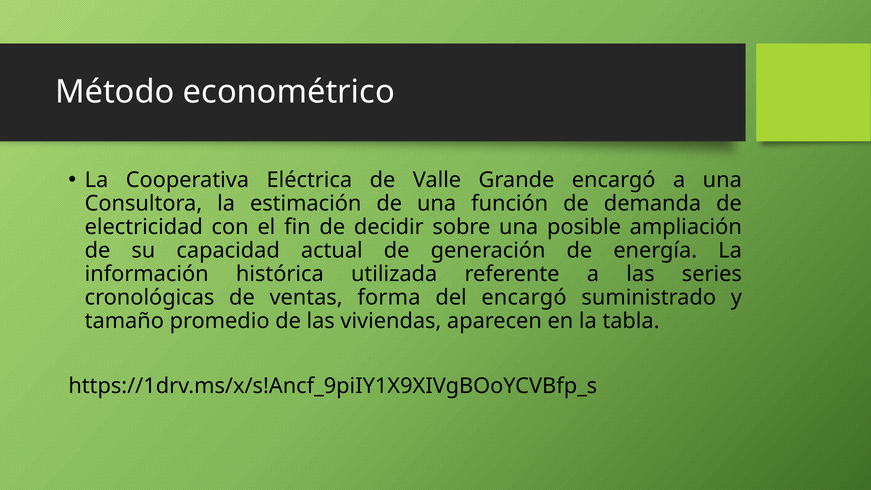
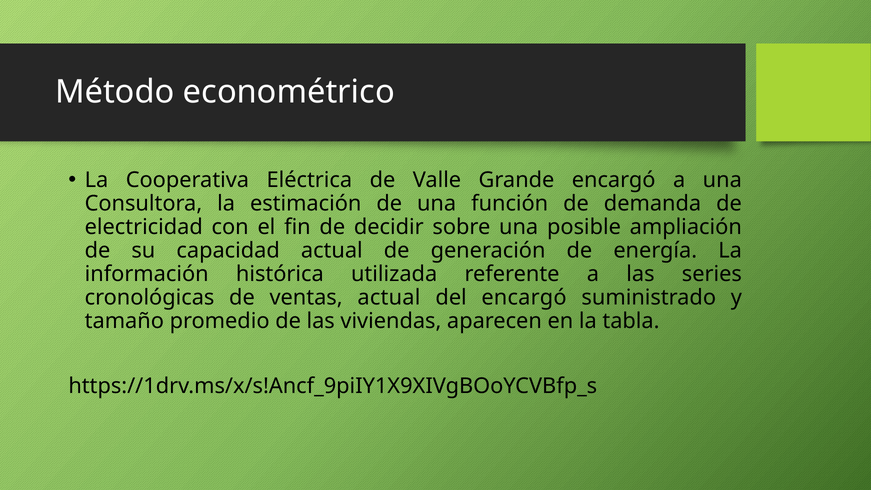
ventas forma: forma -> actual (389, 297)
